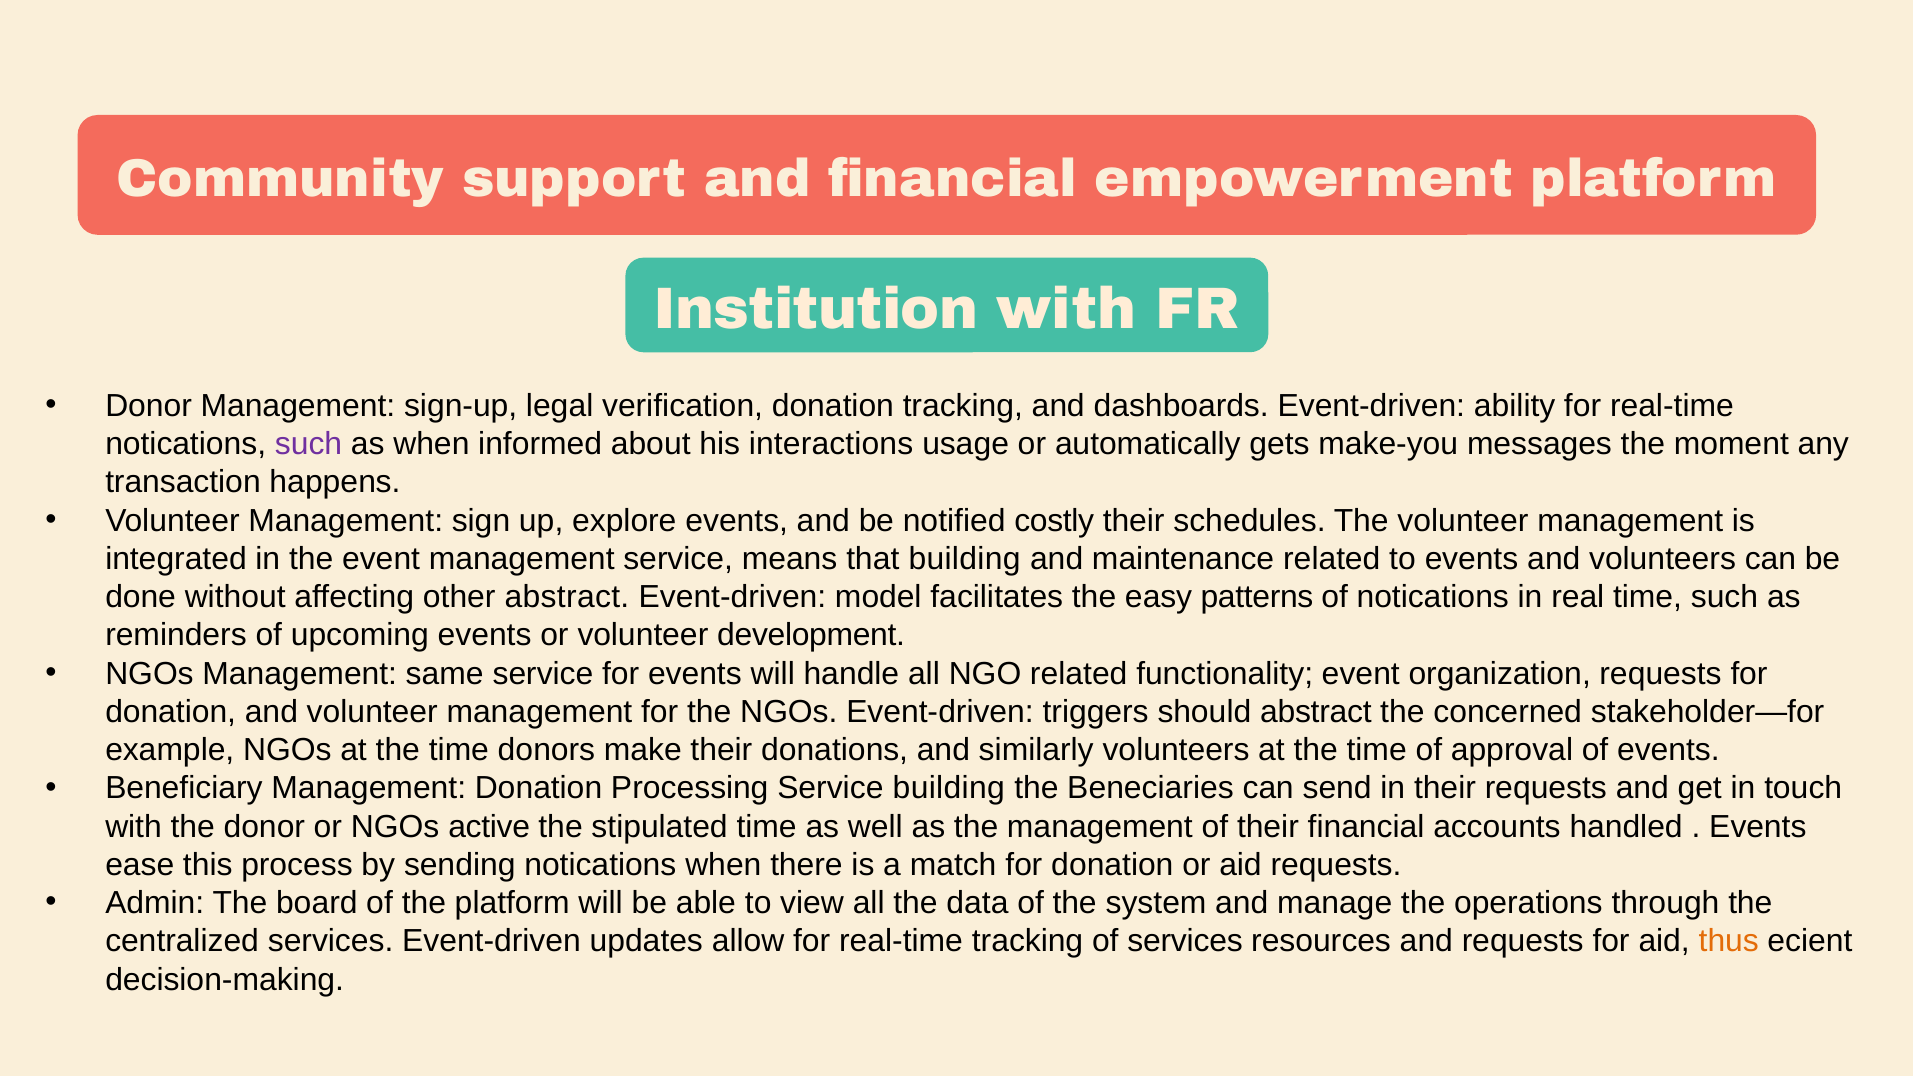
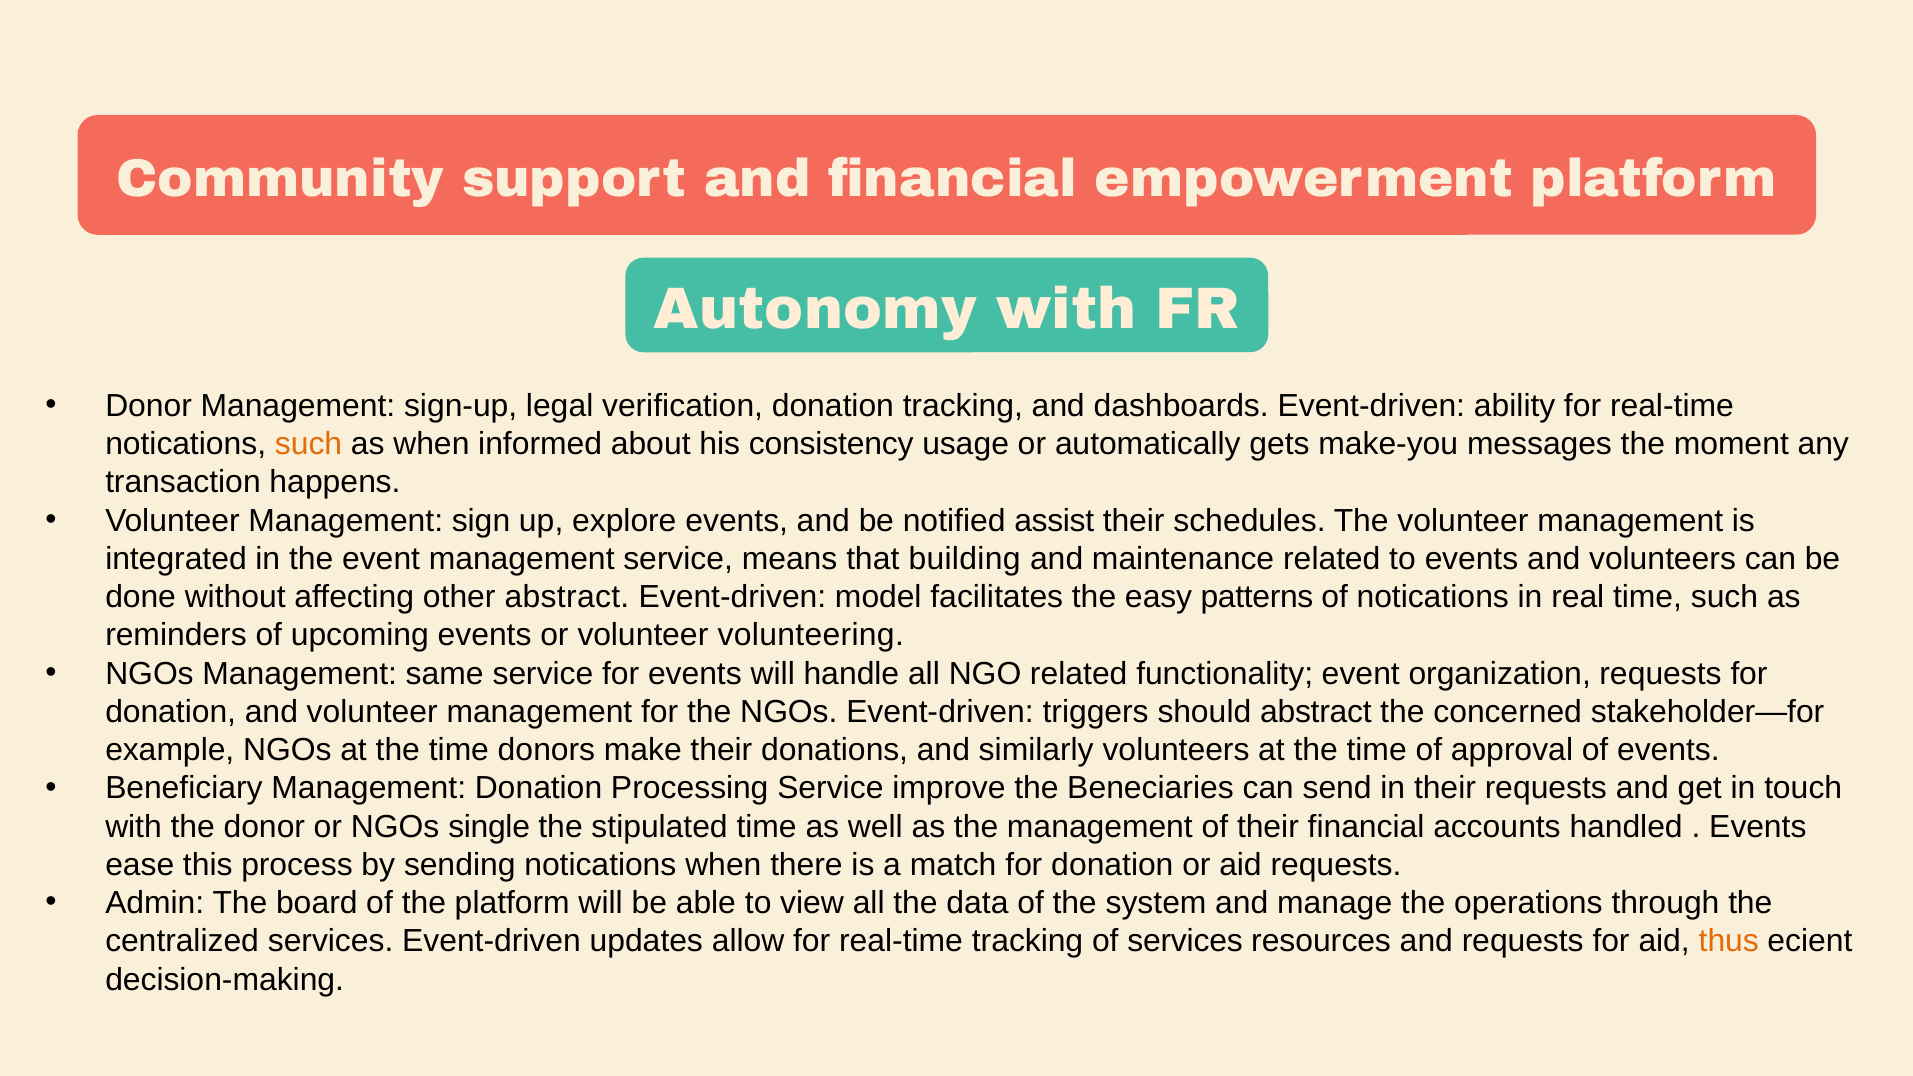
Institution: Institution -> Autonomy (815, 309)
such colour: purple -> orange (309, 444)
interactions: interactions -> consistency (831, 444)
costly: costly -> assist (1054, 521)
development: development -> volunteering (811, 635)
Service building: building -> improve (949, 788)
active: active -> single (489, 827)
